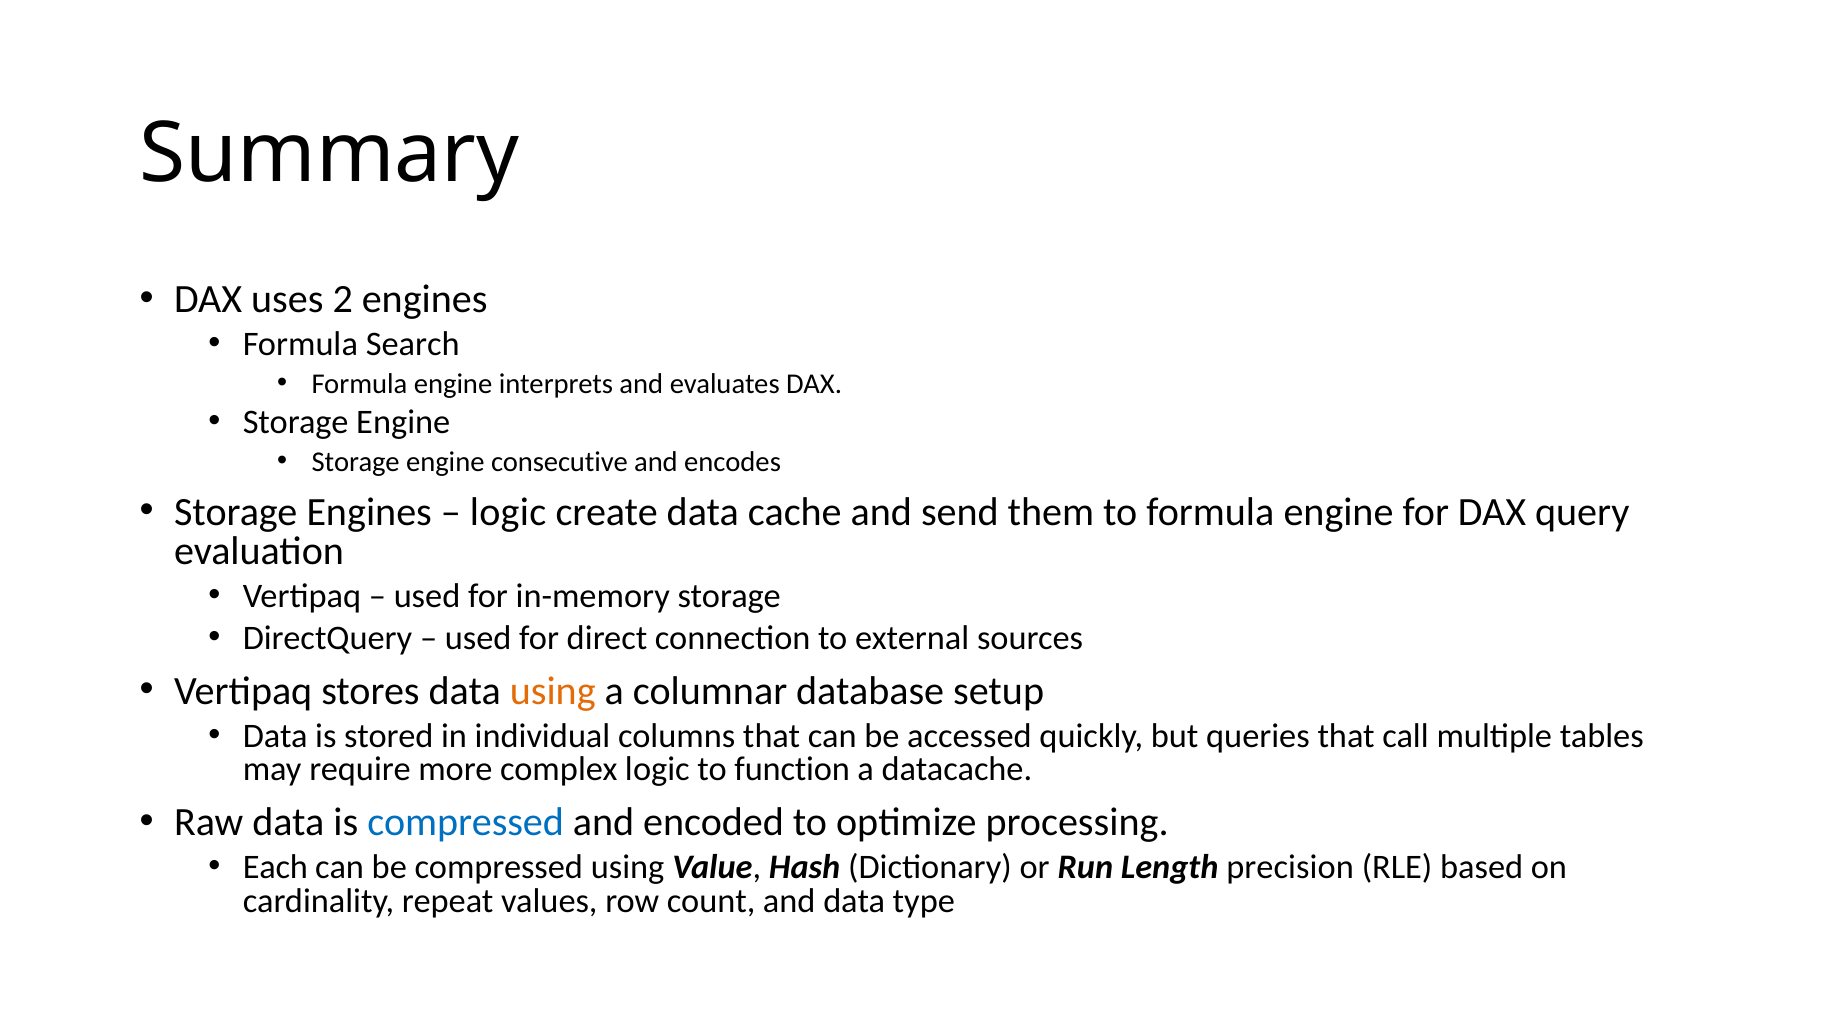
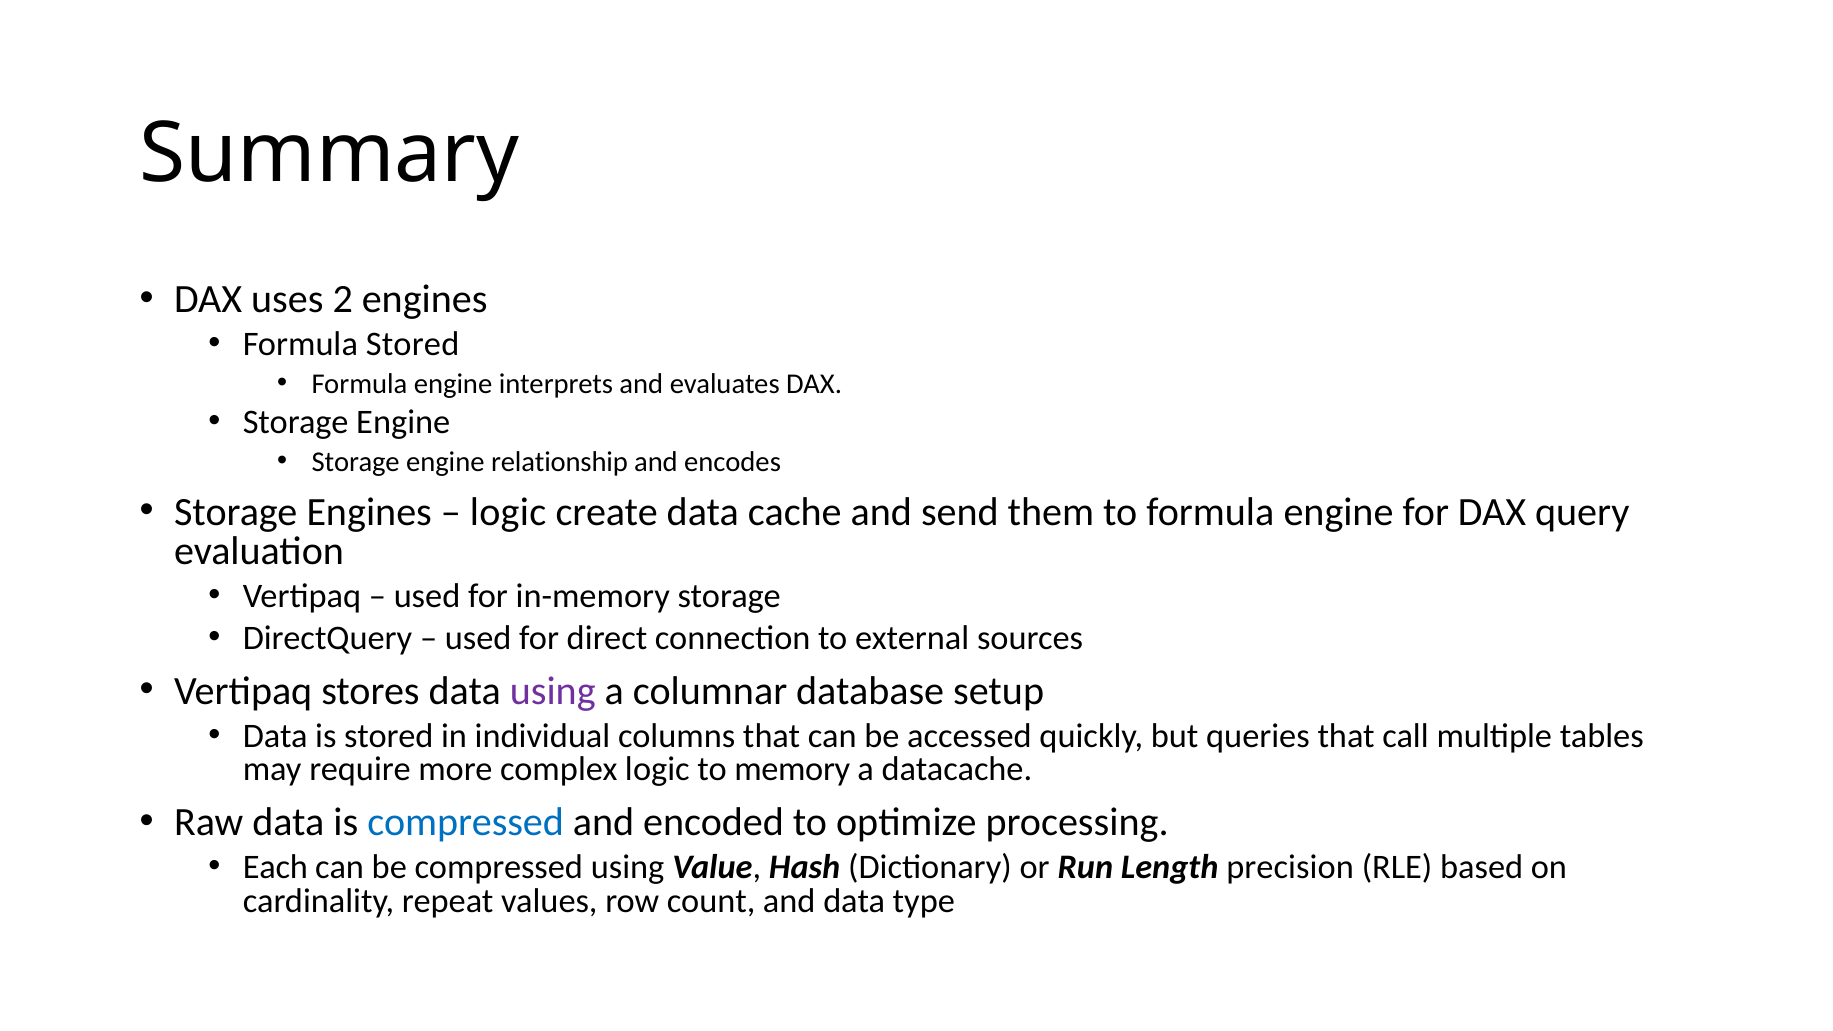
Formula Search: Search -> Stored (413, 344)
consecutive: consecutive -> relationship (559, 462)
using colour: orange -> purple (553, 691)
function: function -> memory (792, 769)
